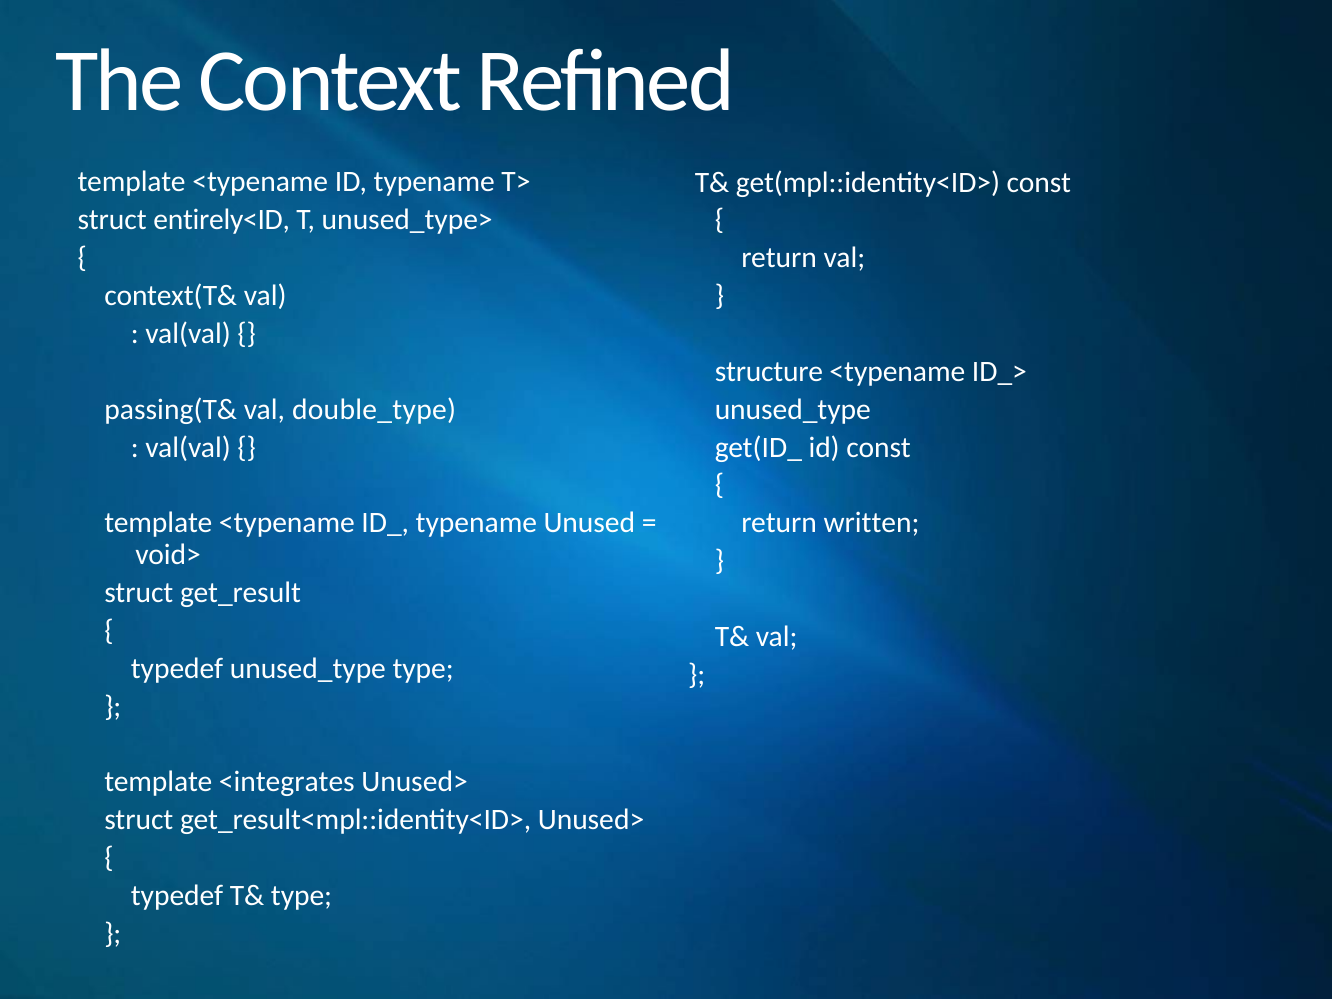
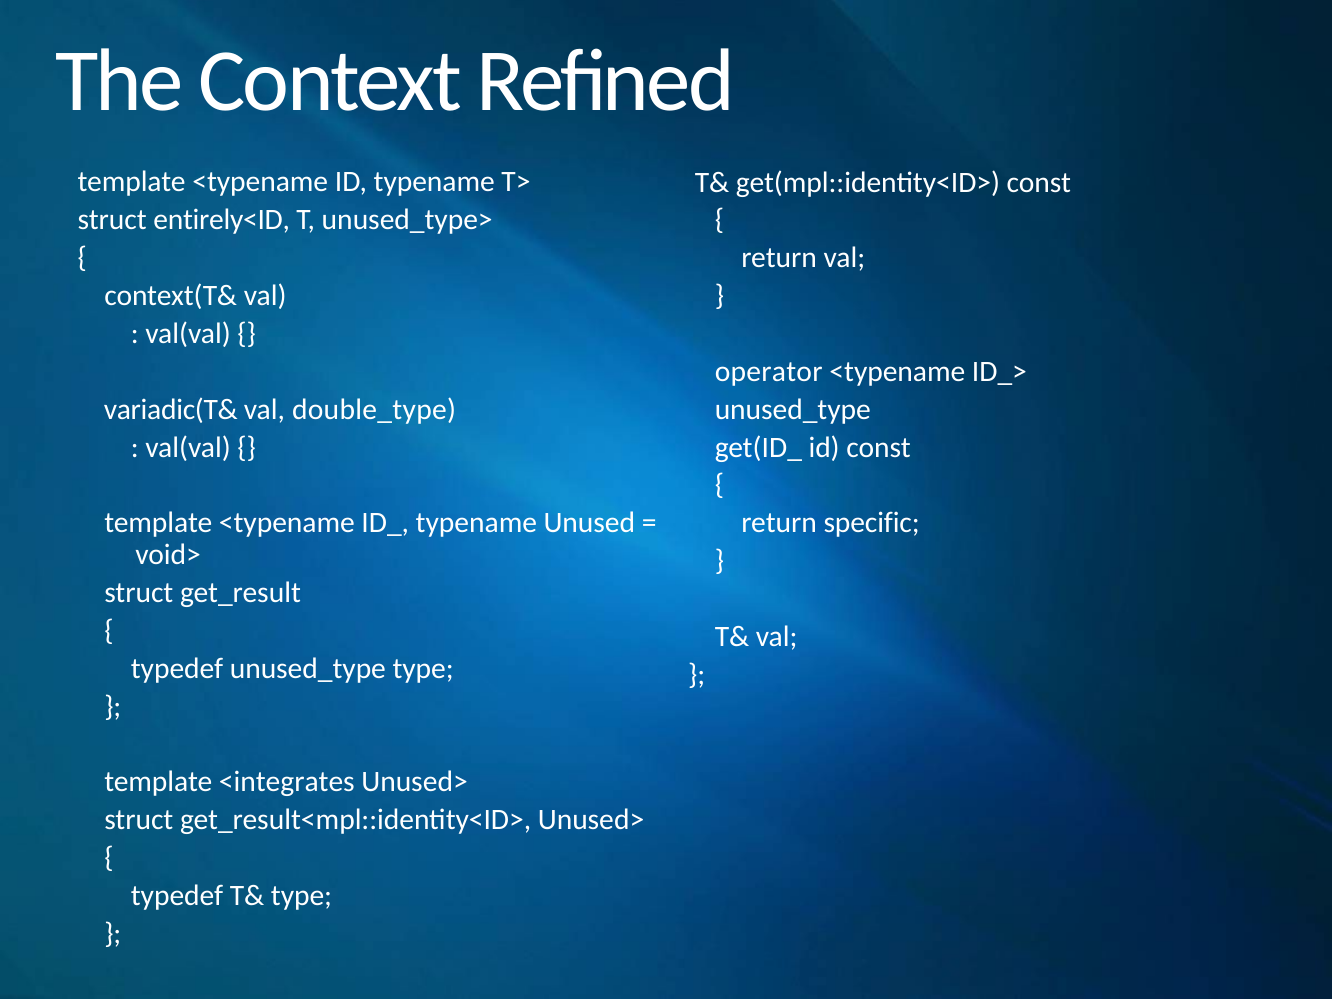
structure: structure -> operator (769, 372)
passing(T&: passing(T& -> variadic(T& (171, 409)
written: written -> specific (872, 523)
